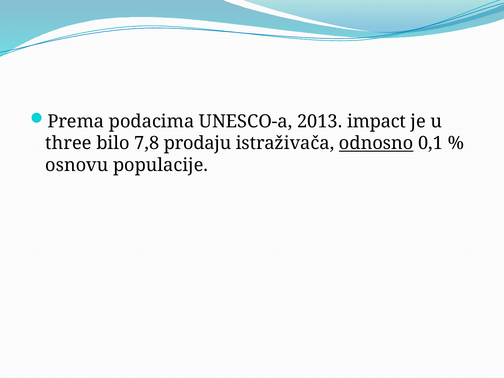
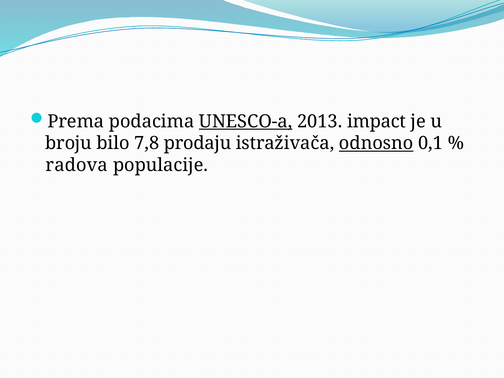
UNESCO-a underline: none -> present (246, 121)
three: three -> broju (69, 143)
osnovu: osnovu -> radova (77, 165)
